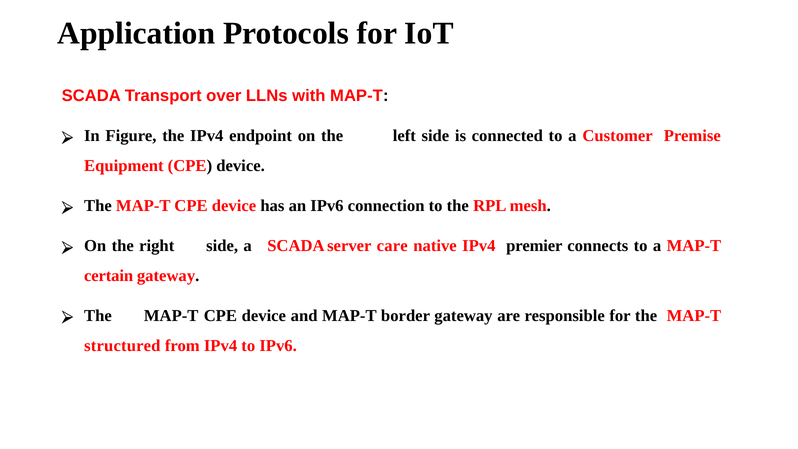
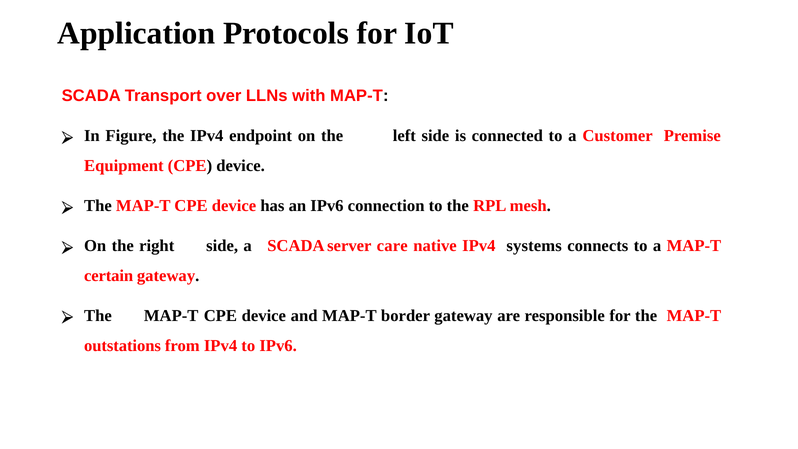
premier: premier -> systems (534, 246)
structured: structured -> outstations (122, 345)
